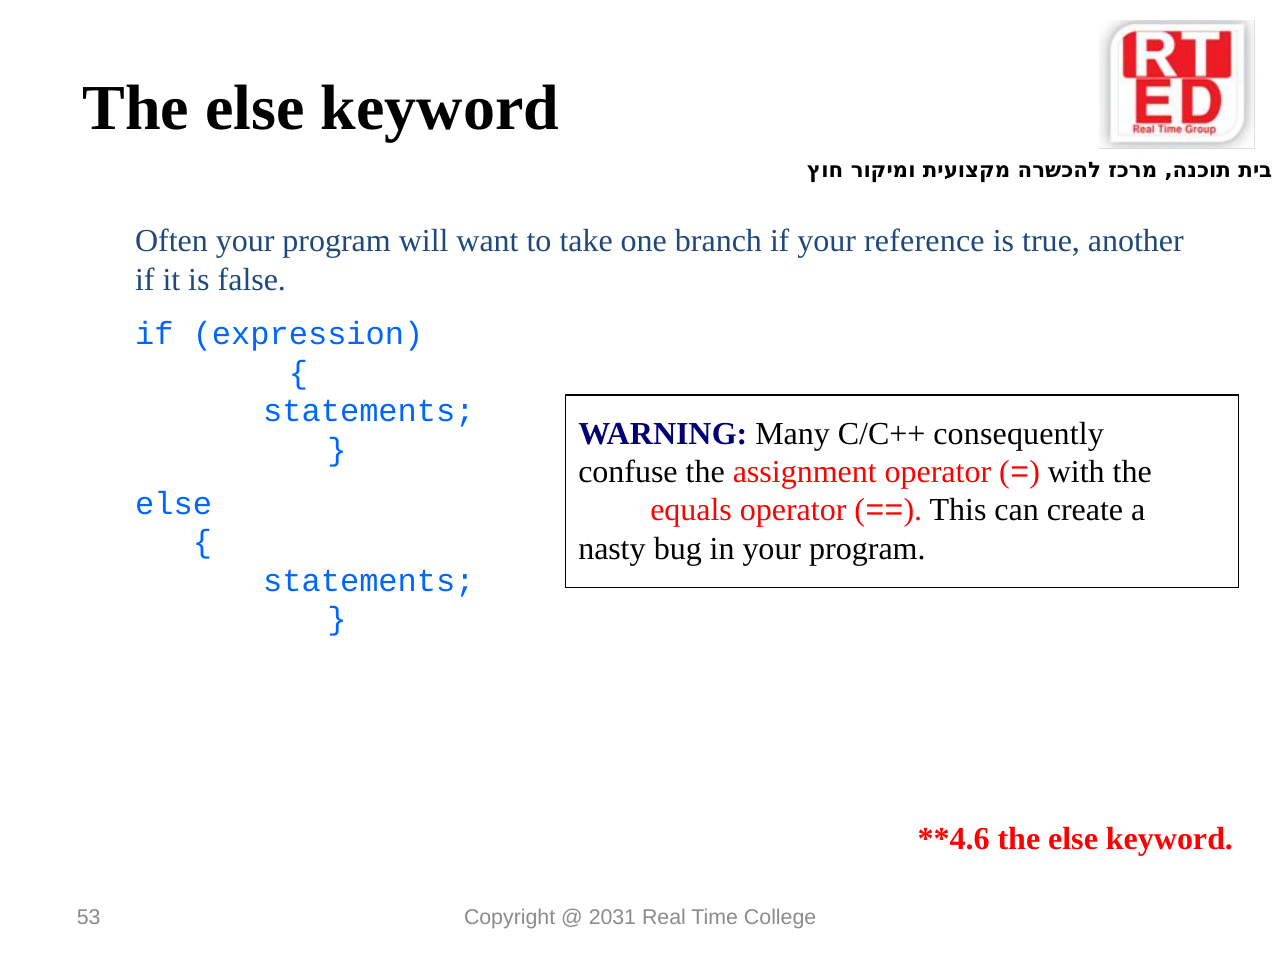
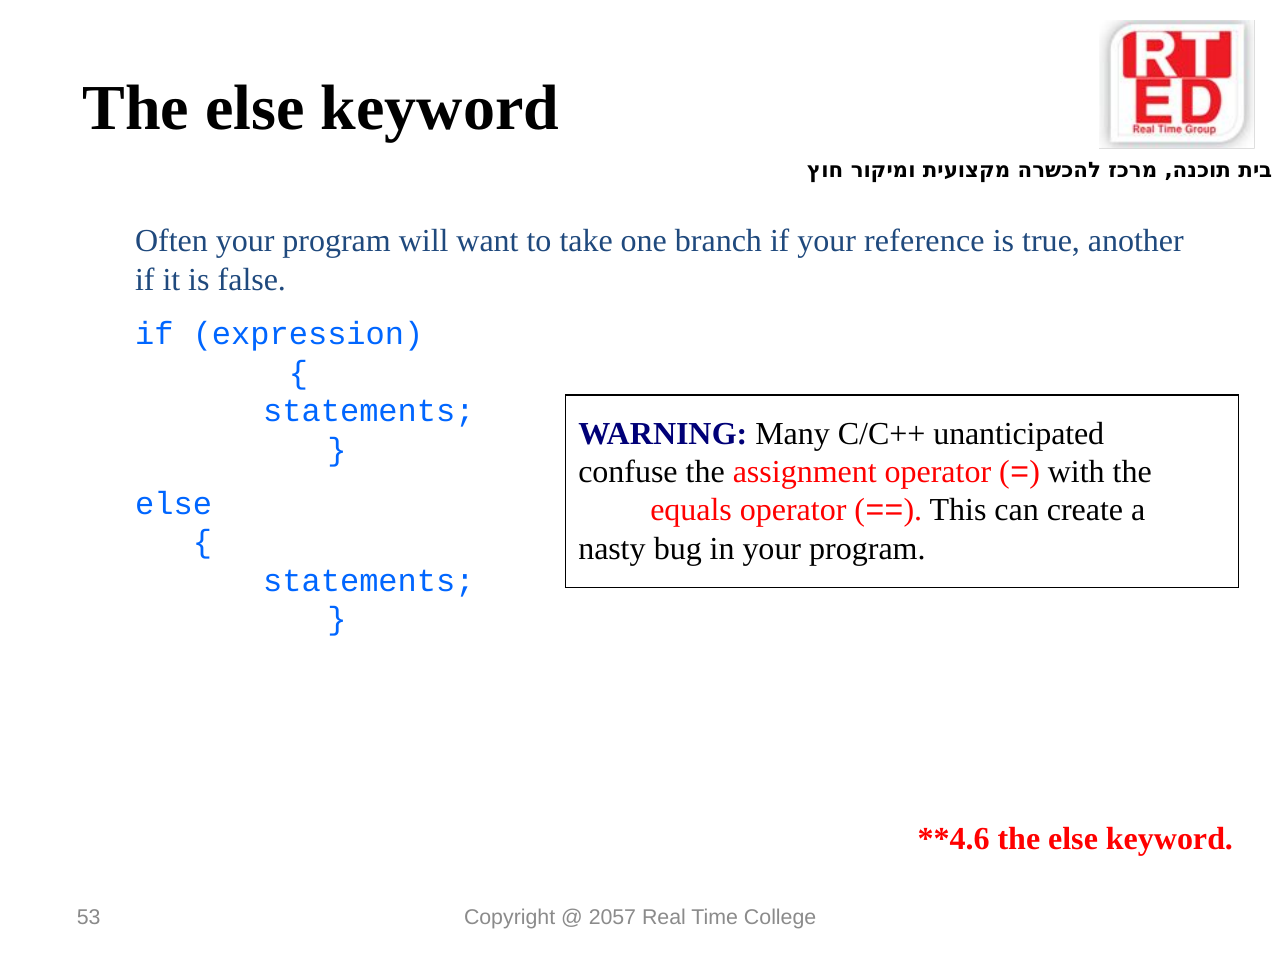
consequently: consequently -> unanticipated (1019, 433)
2031: 2031 -> 2057 (612, 917)
